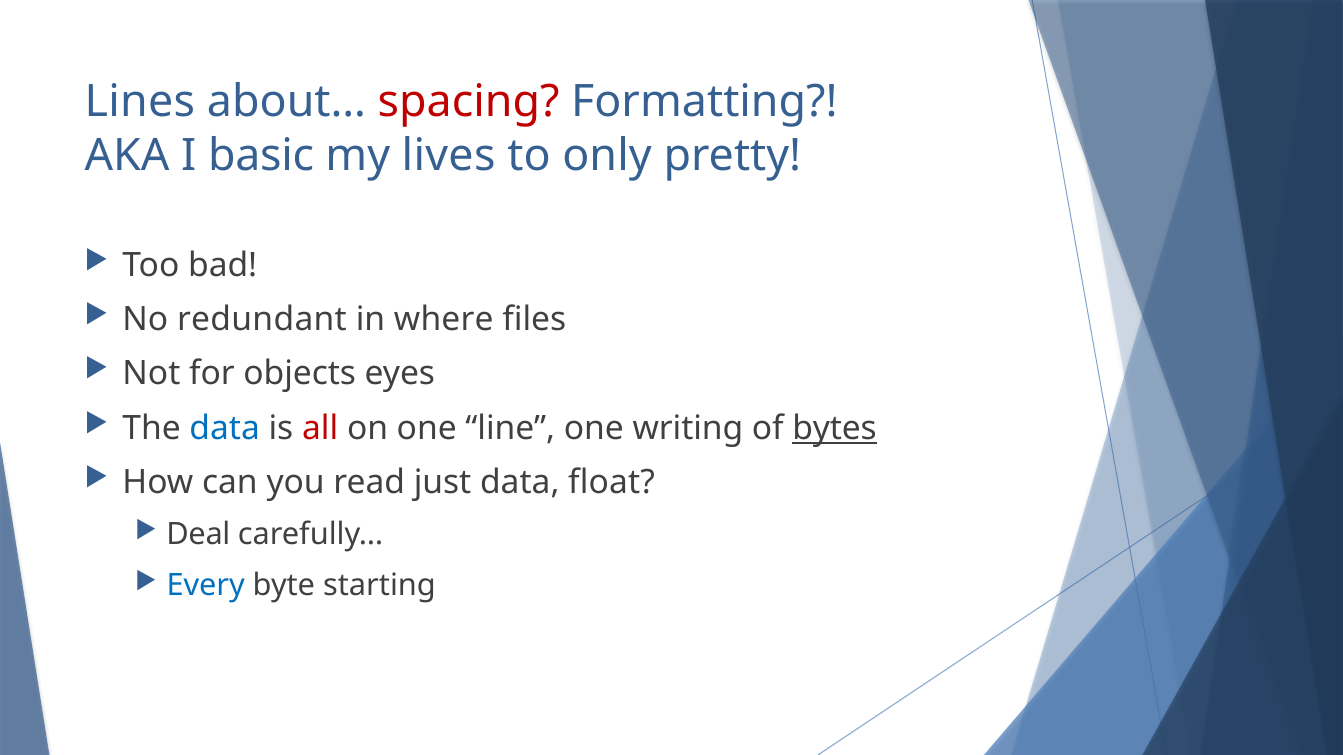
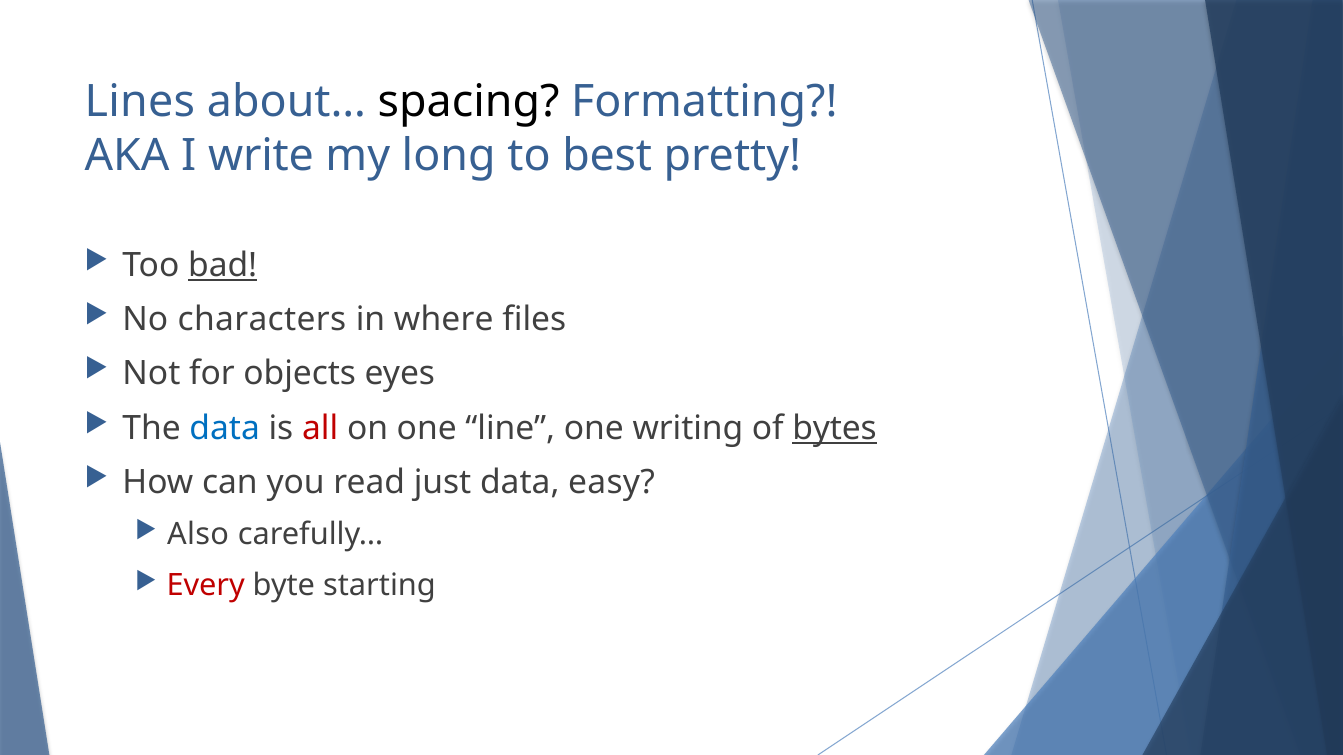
spacing colour: red -> black (469, 102)
basic: basic -> write (261, 156)
lives: lives -> long (449, 156)
only: only -> best (607, 156)
bad underline: none -> present (223, 266)
redundant: redundant -> characters (262, 320)
float: float -> easy (612, 483)
Deal: Deal -> Also (198, 535)
Every colour: blue -> red (206, 586)
